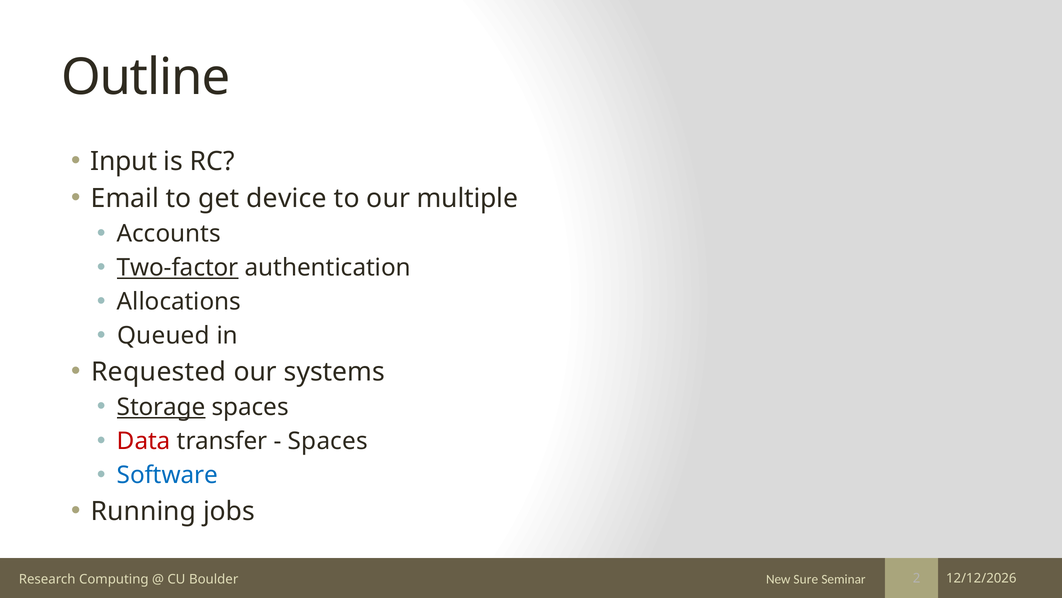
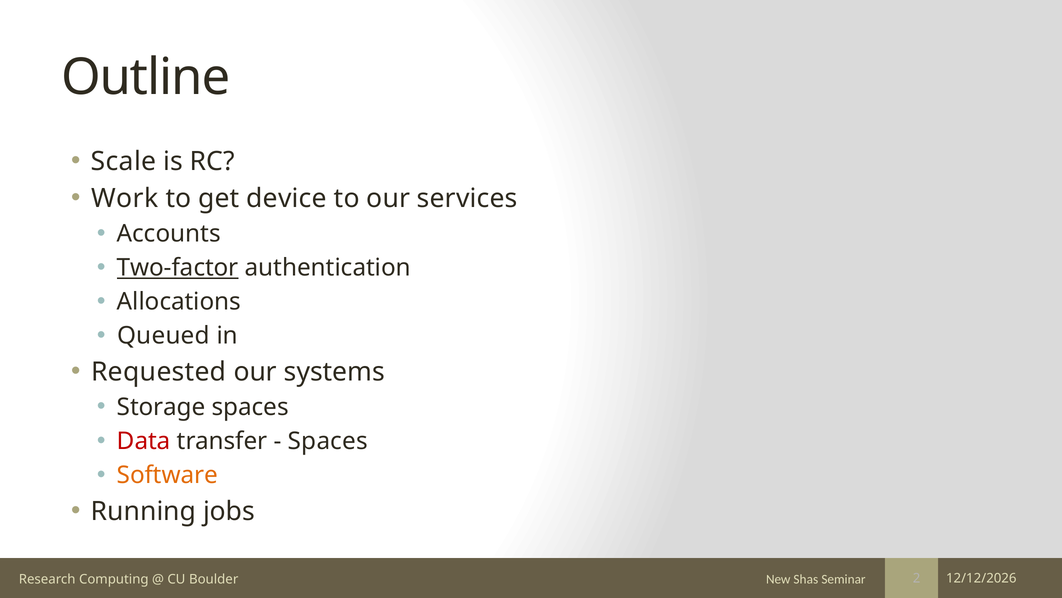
Input: Input -> Scale (124, 161)
Email: Email -> Work (125, 198)
multiple: multiple -> services (467, 198)
Storage underline: present -> none (161, 407)
Software colour: blue -> orange (167, 475)
Sure: Sure -> Shas (806, 579)
